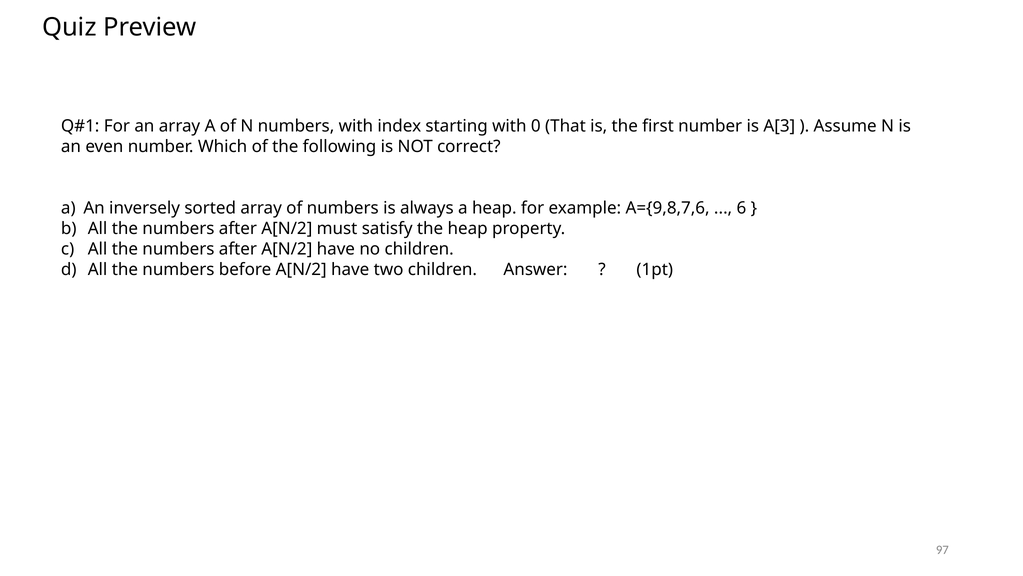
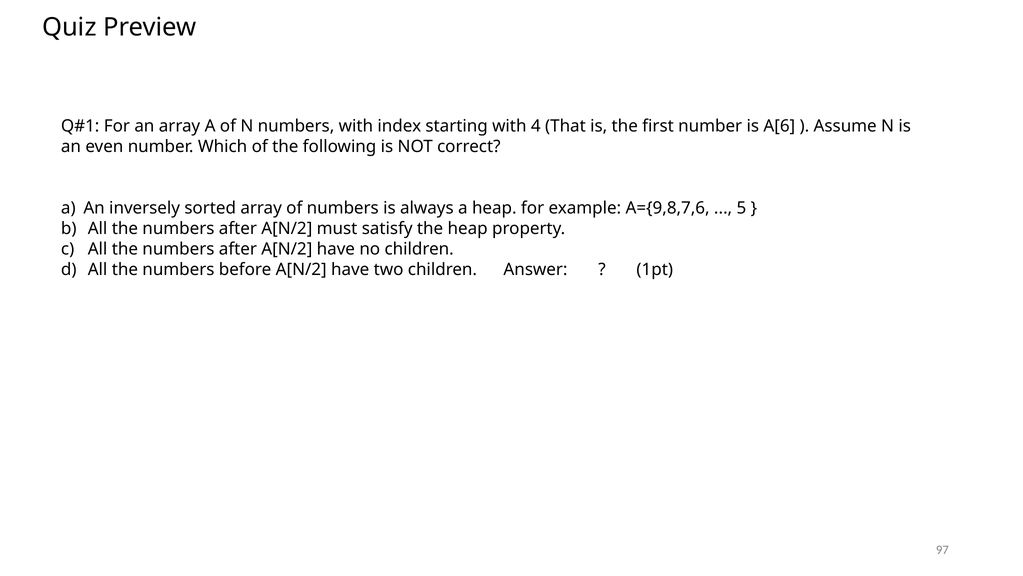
0: 0 -> 4 (536, 126)
A[3: A[3 -> A[6 (779, 126)
6: 6 -> 5 (741, 208)
